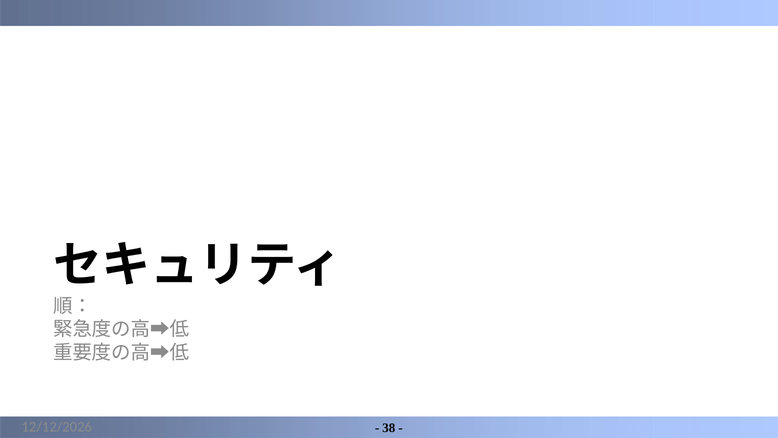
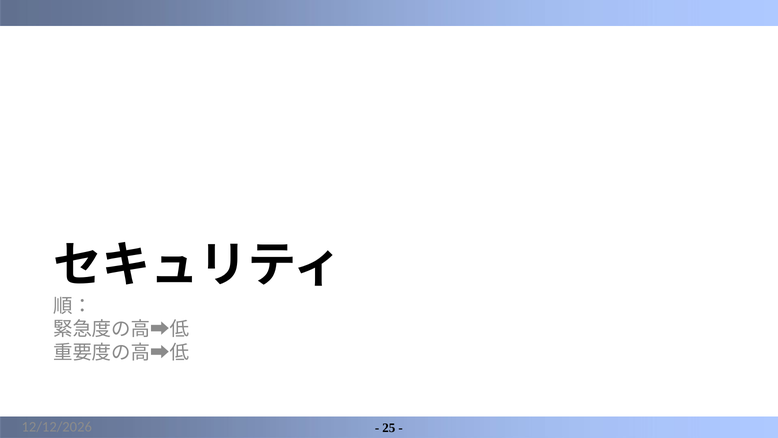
38: 38 -> 25 (389, 428)
